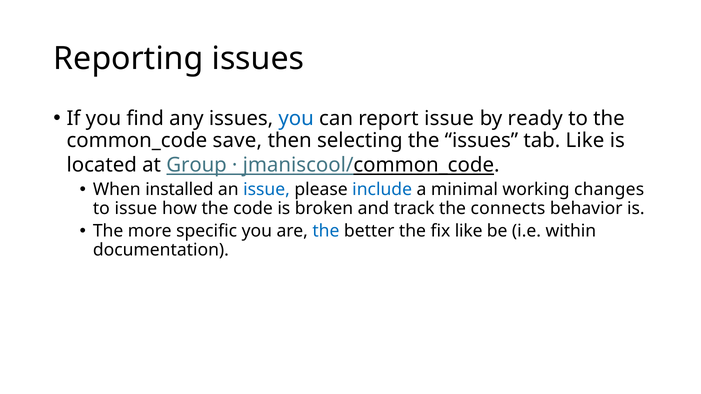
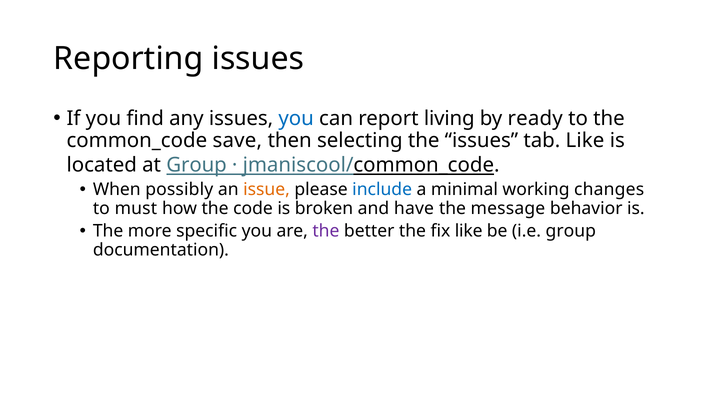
report issue: issue -> living (449, 119)
installed: installed -> possibly (179, 190)
issue colour: blue -> orange (267, 190)
to issue: issue -> must (136, 209)
track: track -> have (414, 209)
connects: connects -> message (508, 209)
the colour: blue -> purple (326, 231)
i.e within: within -> group (571, 231)
